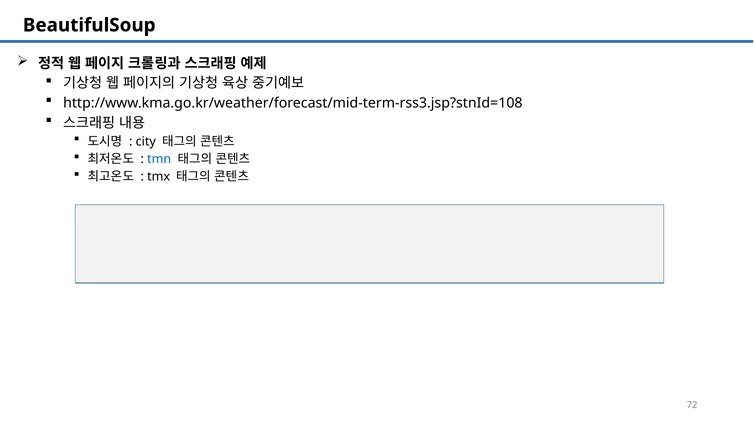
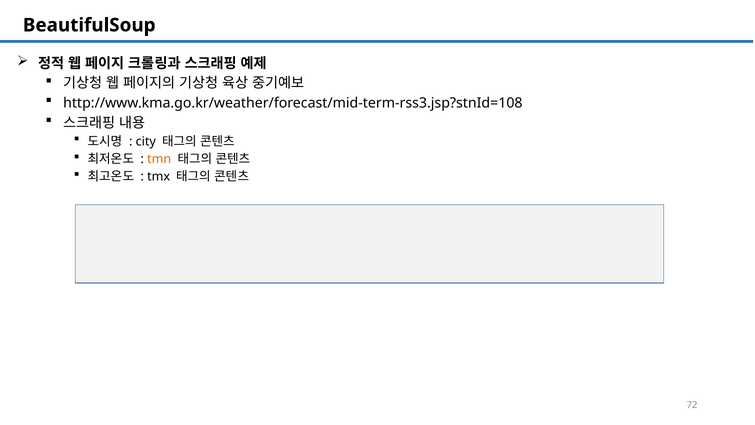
tmn colour: blue -> orange (159, 159)
